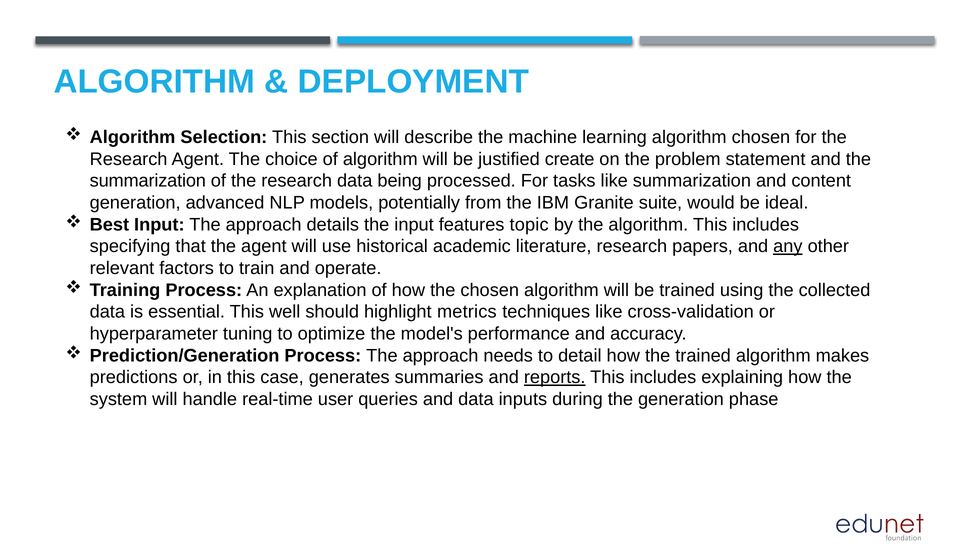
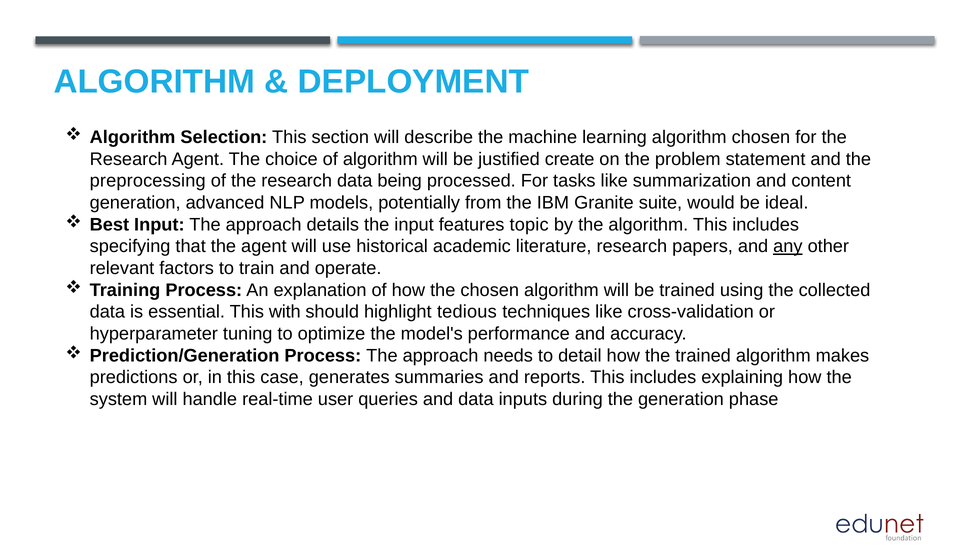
summarization: summarization -> preprocessing (148, 181)
well: well -> with (285, 312)
metrics: metrics -> tedious (467, 312)
reports underline: present -> none (555, 377)
